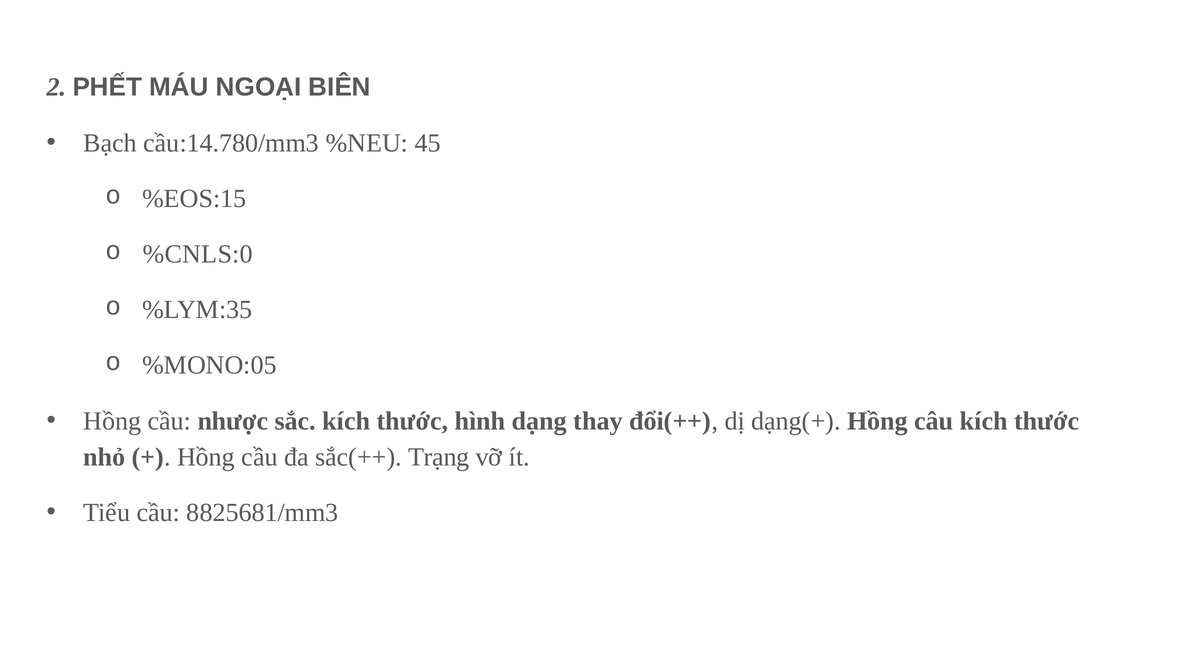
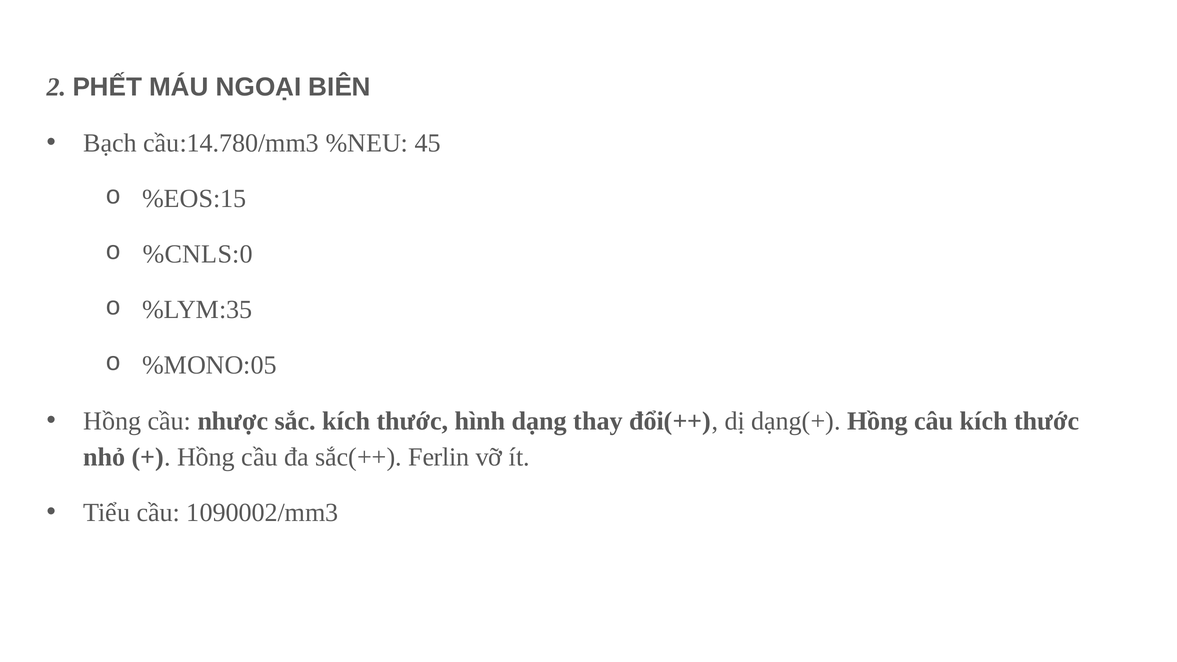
Trạng: Trạng -> Ferlin (439, 457)
8825681/mm3: 8825681/mm3 -> 1090002/mm3 (262, 513)
